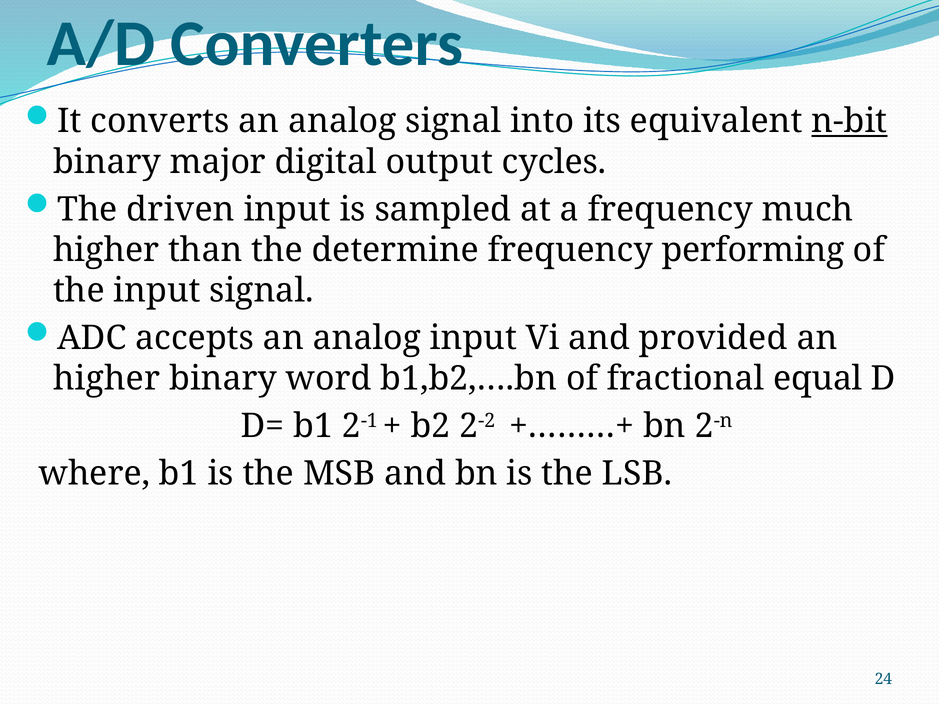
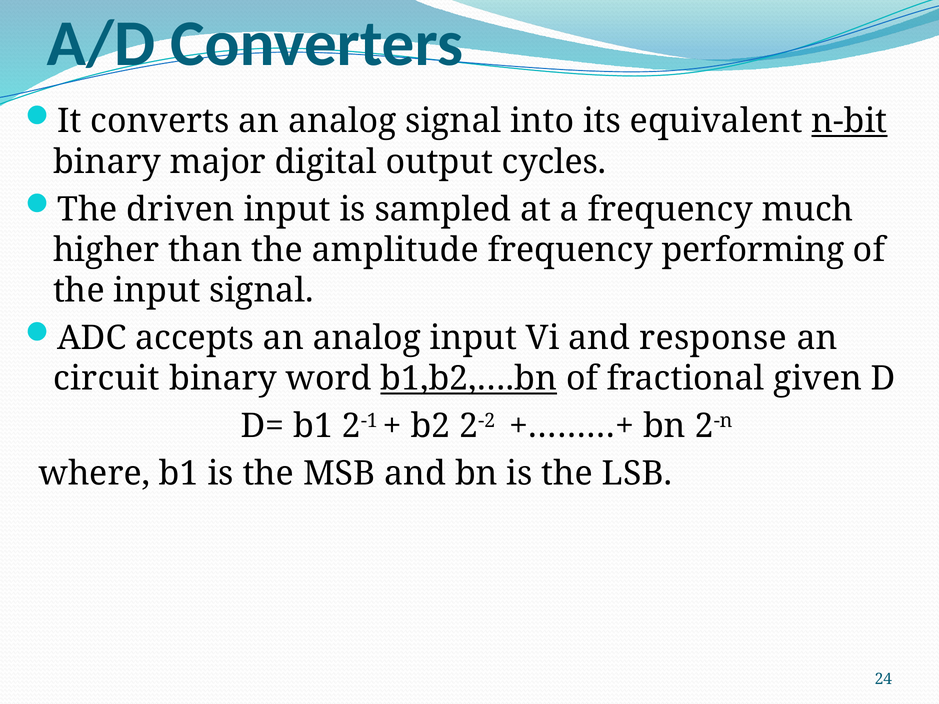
determine: determine -> amplitude (395, 250)
provided: provided -> response (713, 338)
higher: higher -> circuit (107, 379)
b1,b2,….bn underline: none -> present (469, 379)
equal: equal -> given (818, 379)
